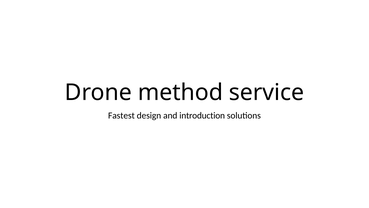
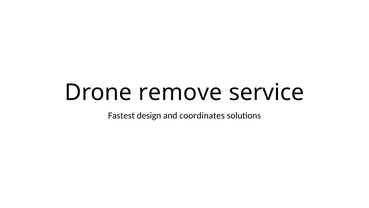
method: method -> remove (180, 92)
introduction: introduction -> coordinates (202, 115)
